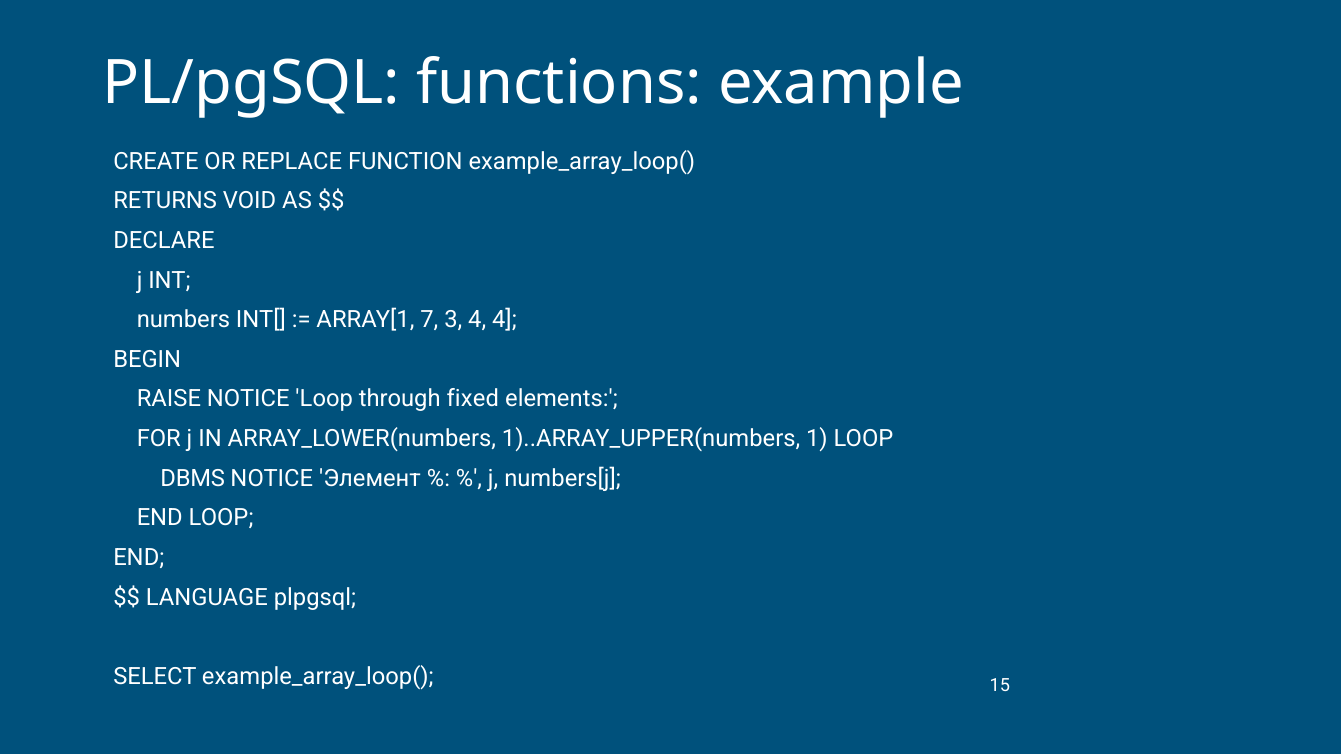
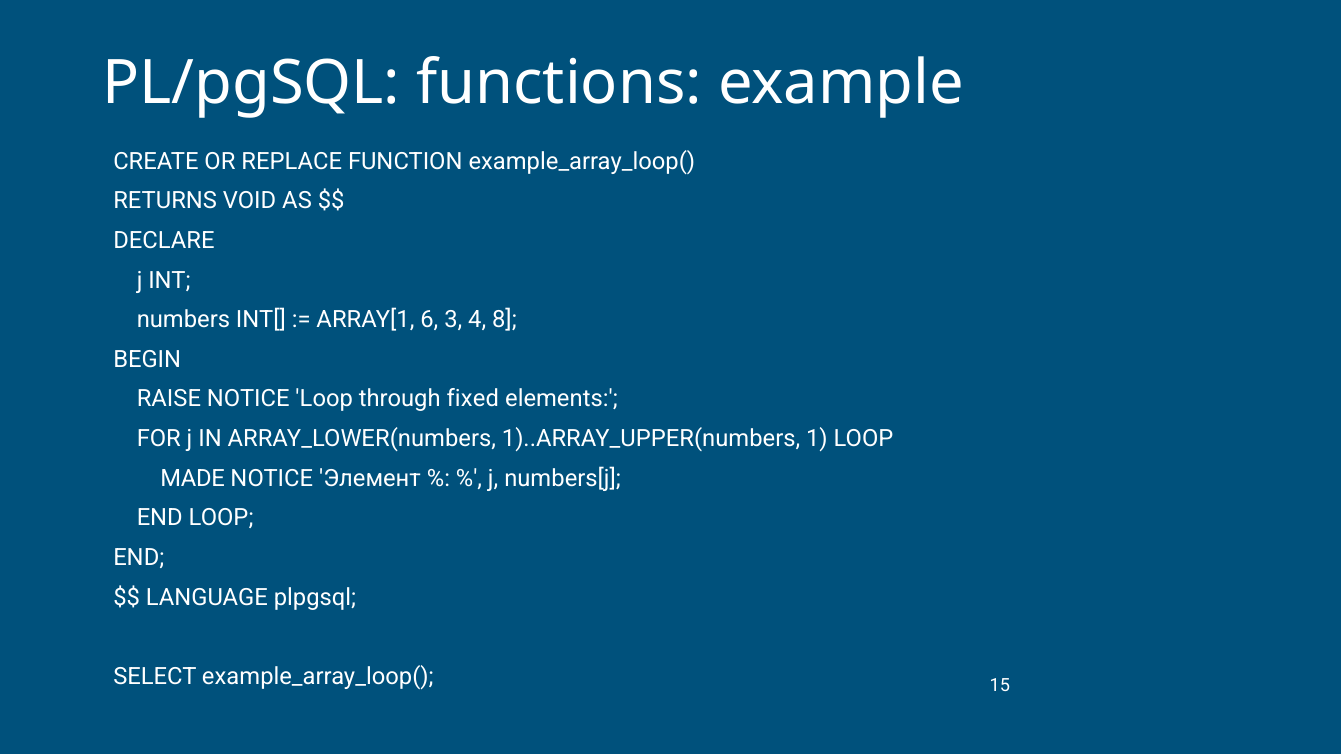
7: 7 -> 6 (429, 320)
4 4: 4 -> 8 (504, 320)
DBMS: DBMS -> MADE (193, 479)
